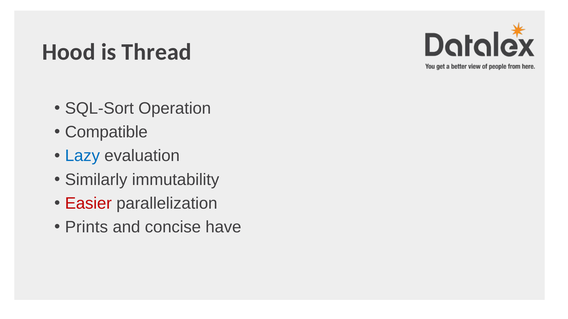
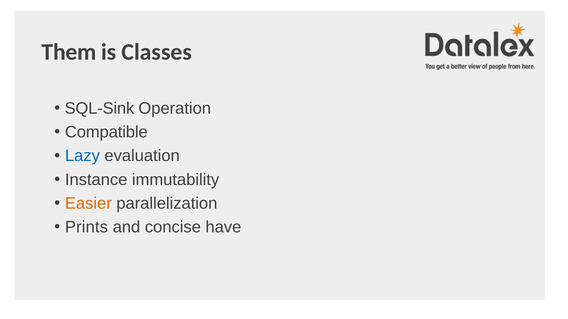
Hood: Hood -> Them (69, 52)
Thread: Thread -> Classes (157, 52)
SQL-Sort: SQL-Sort -> SQL-Sink (99, 109)
Similarly: Similarly -> Instance (96, 180)
Easier colour: red -> orange (88, 204)
